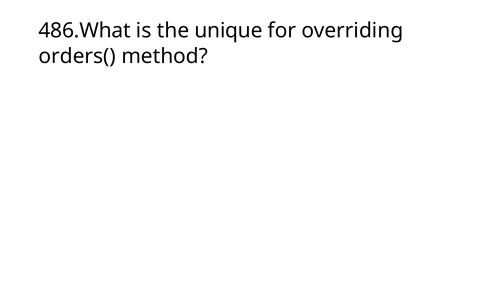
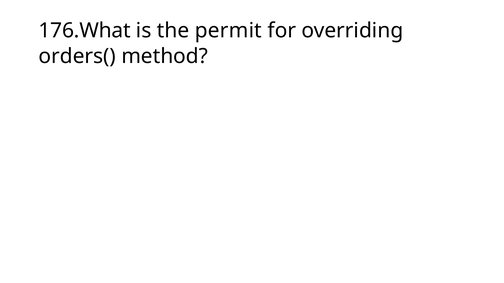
486.What: 486.What -> 176.What (85, 31)
unique: unique -> permit (228, 31)
